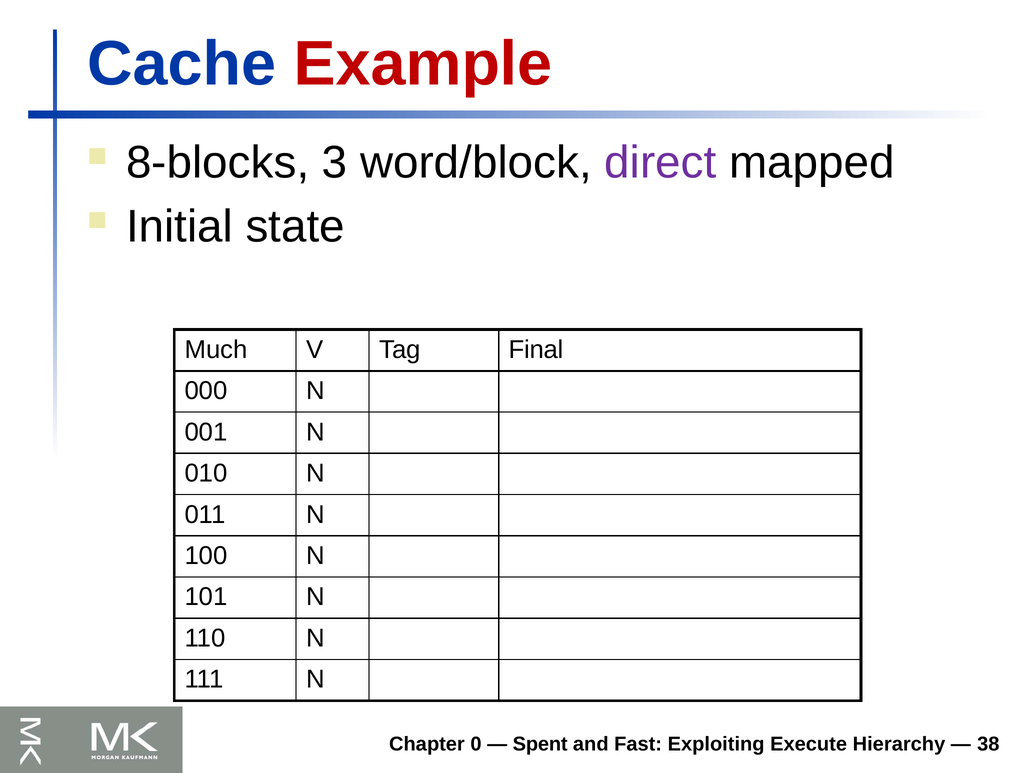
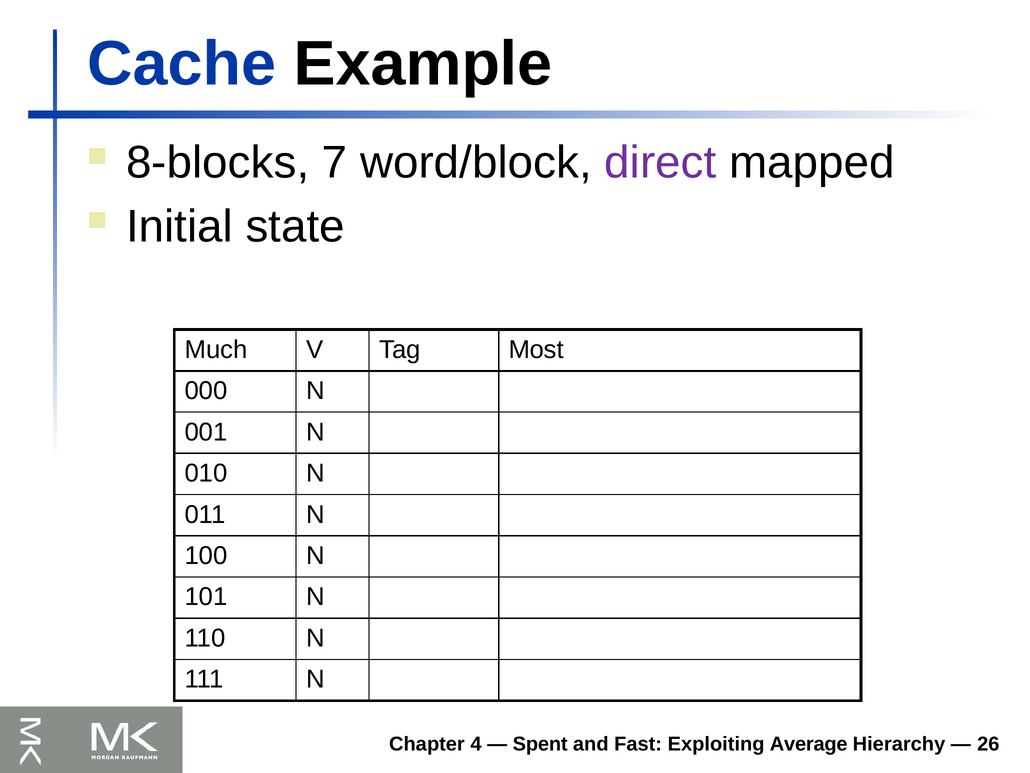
Example colour: red -> black (423, 64)
3: 3 -> 7 (335, 163)
Final: Final -> Most (536, 349)
0: 0 -> 4 (476, 743)
Execute: Execute -> Average (809, 743)
38: 38 -> 26 (988, 743)
